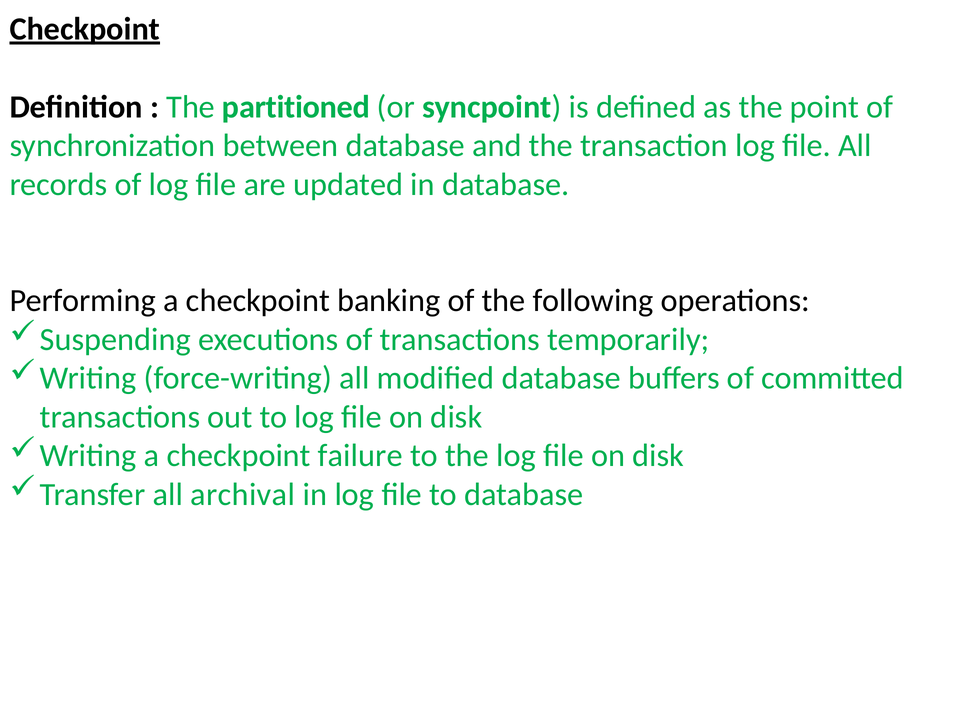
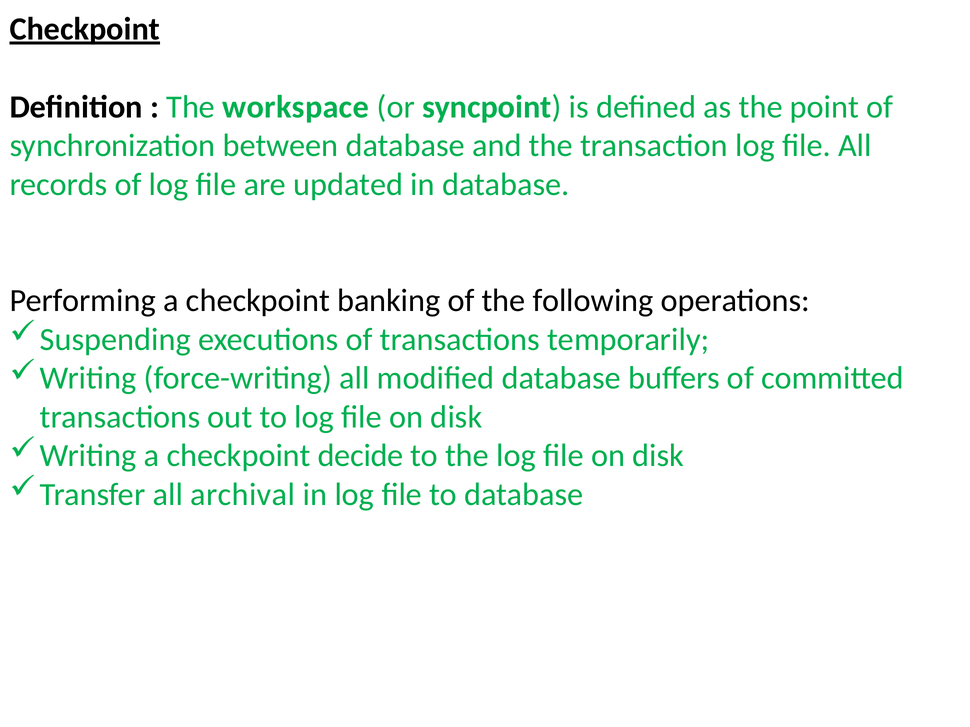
partitioned: partitioned -> workspace (296, 107)
failure: failure -> decide (361, 456)
